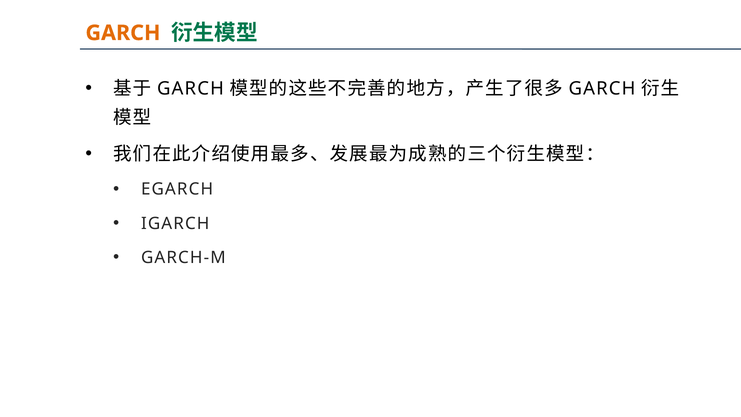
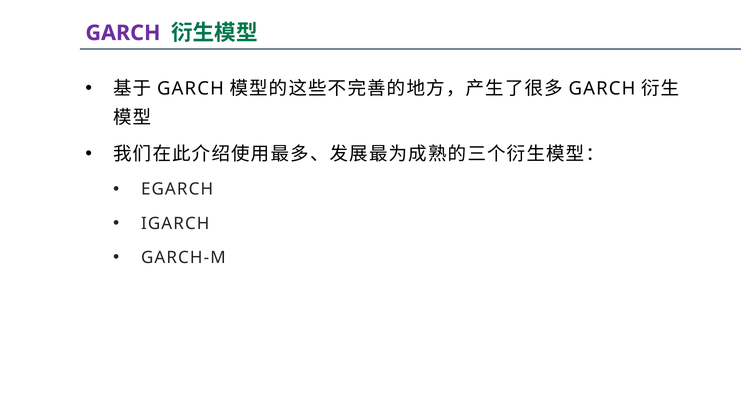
GARCH colour: orange -> purple (123, 33)
